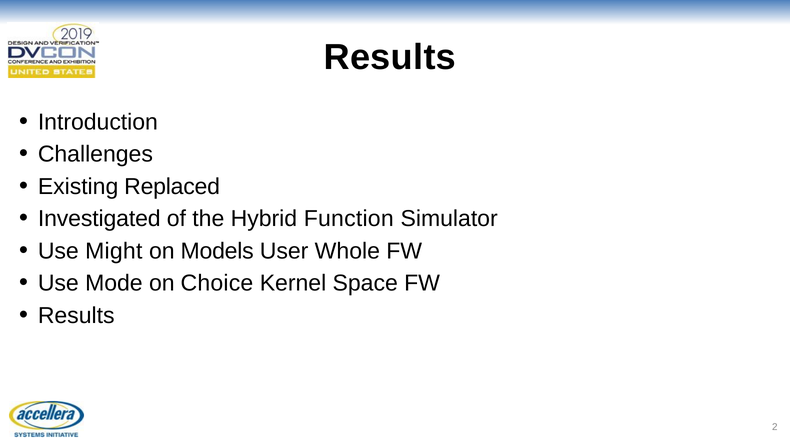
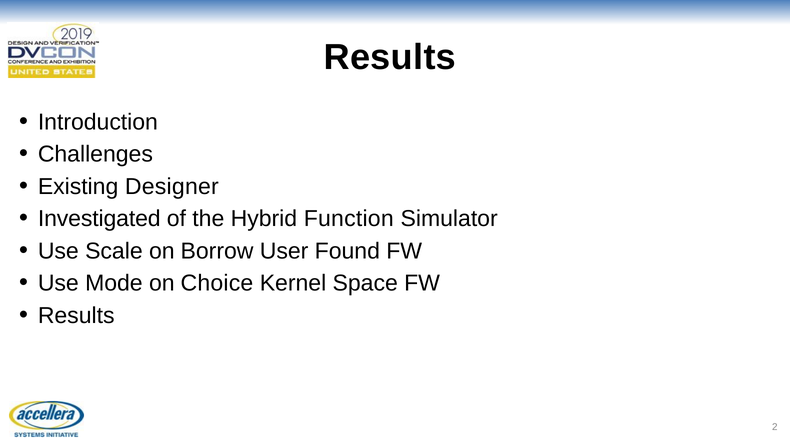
Replaced: Replaced -> Designer (172, 187)
Might: Might -> Scale (114, 251)
Models: Models -> Borrow (217, 251)
Whole: Whole -> Found (347, 251)
